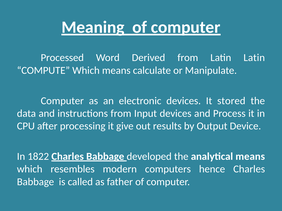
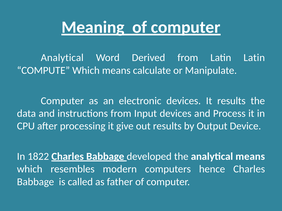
Processed: Processed -> Analytical (62, 58)
It stored: stored -> results (231, 101)
